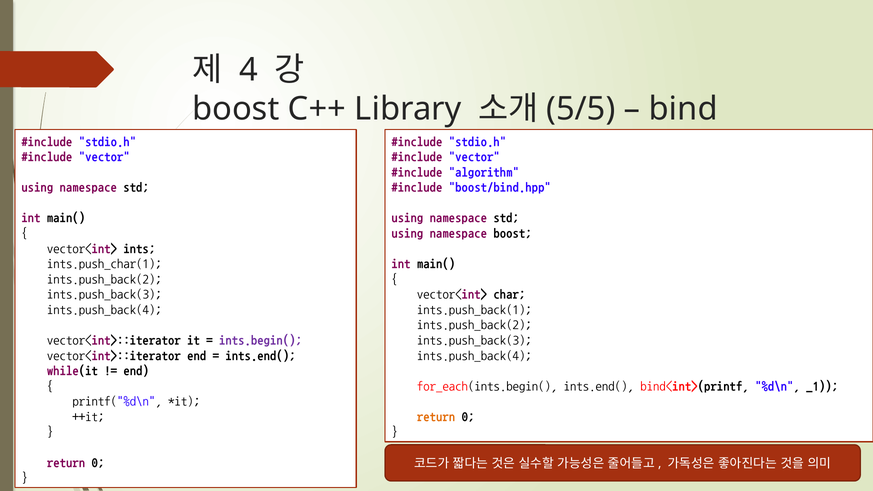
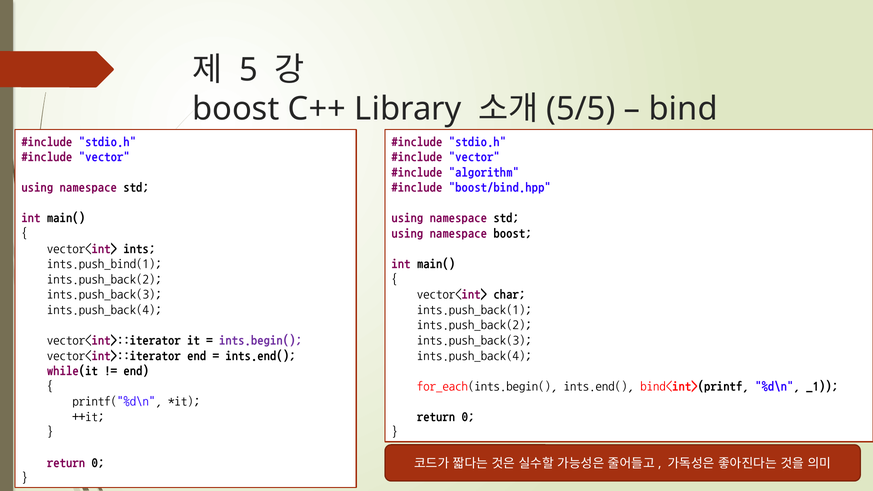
4: 4 -> 5 (249, 70)
ints.push_char(1: ints.push_char(1 -> ints.push_bind(1 (104, 264)
return colour: orange -> black (436, 417)
